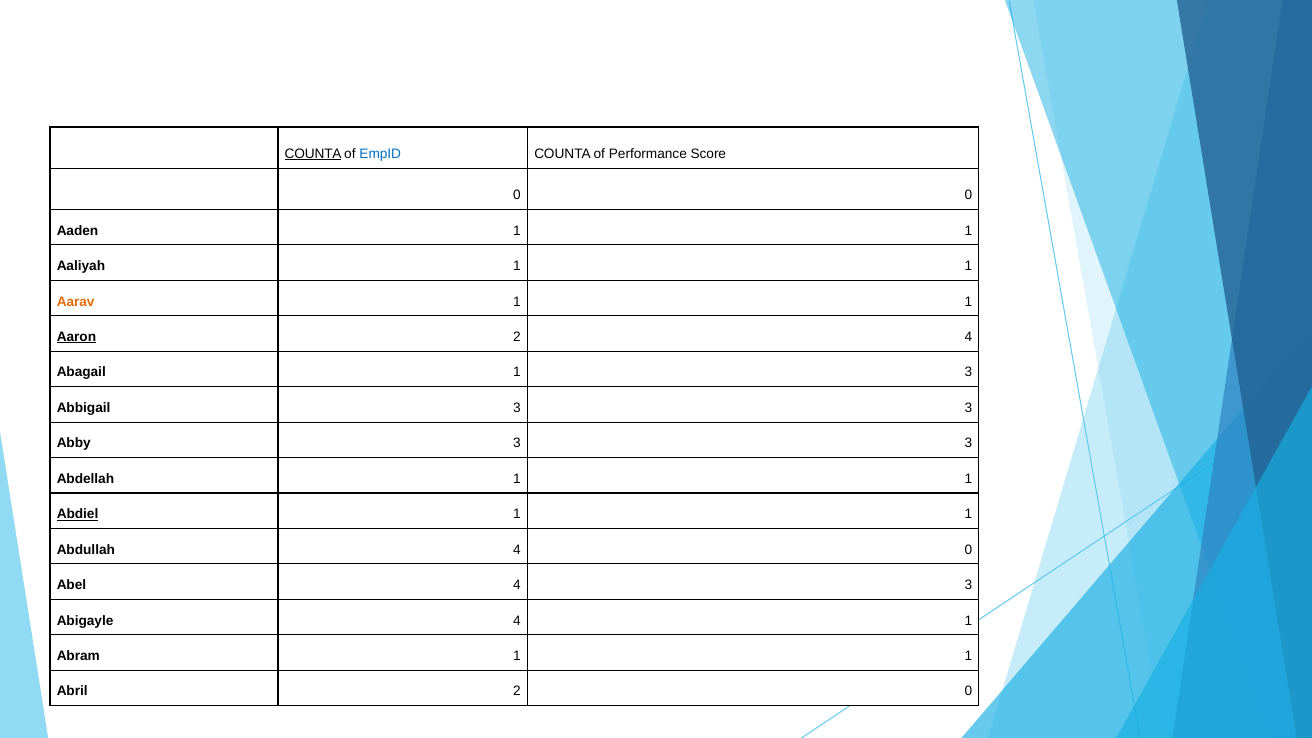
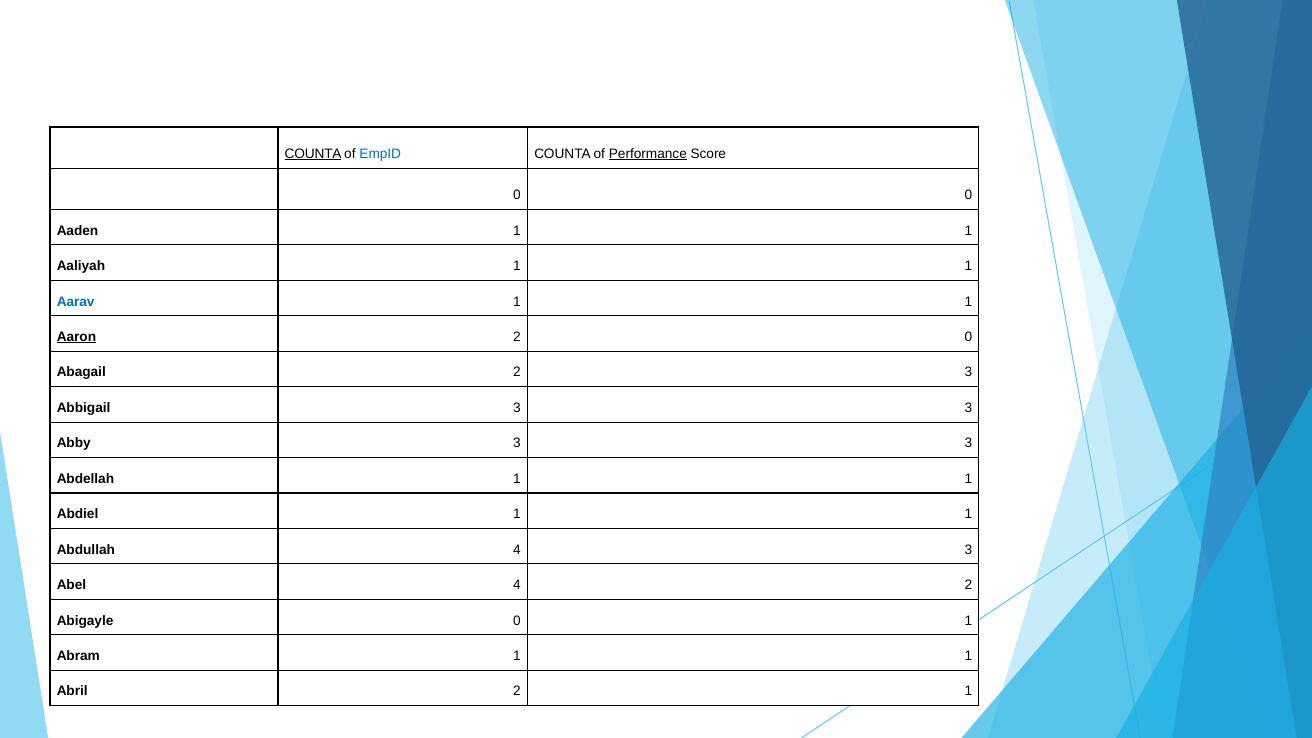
Performance underline: none -> present (648, 154)
Aarav colour: orange -> blue (76, 301)
2 4: 4 -> 0 (968, 337)
Abagail 1: 1 -> 2 (517, 372)
Abdiel underline: present -> none (78, 514)
4 0: 0 -> 3 (968, 550)
4 3: 3 -> 2 (968, 585)
Abigayle 4: 4 -> 0 (517, 621)
2 0: 0 -> 1 (968, 691)
